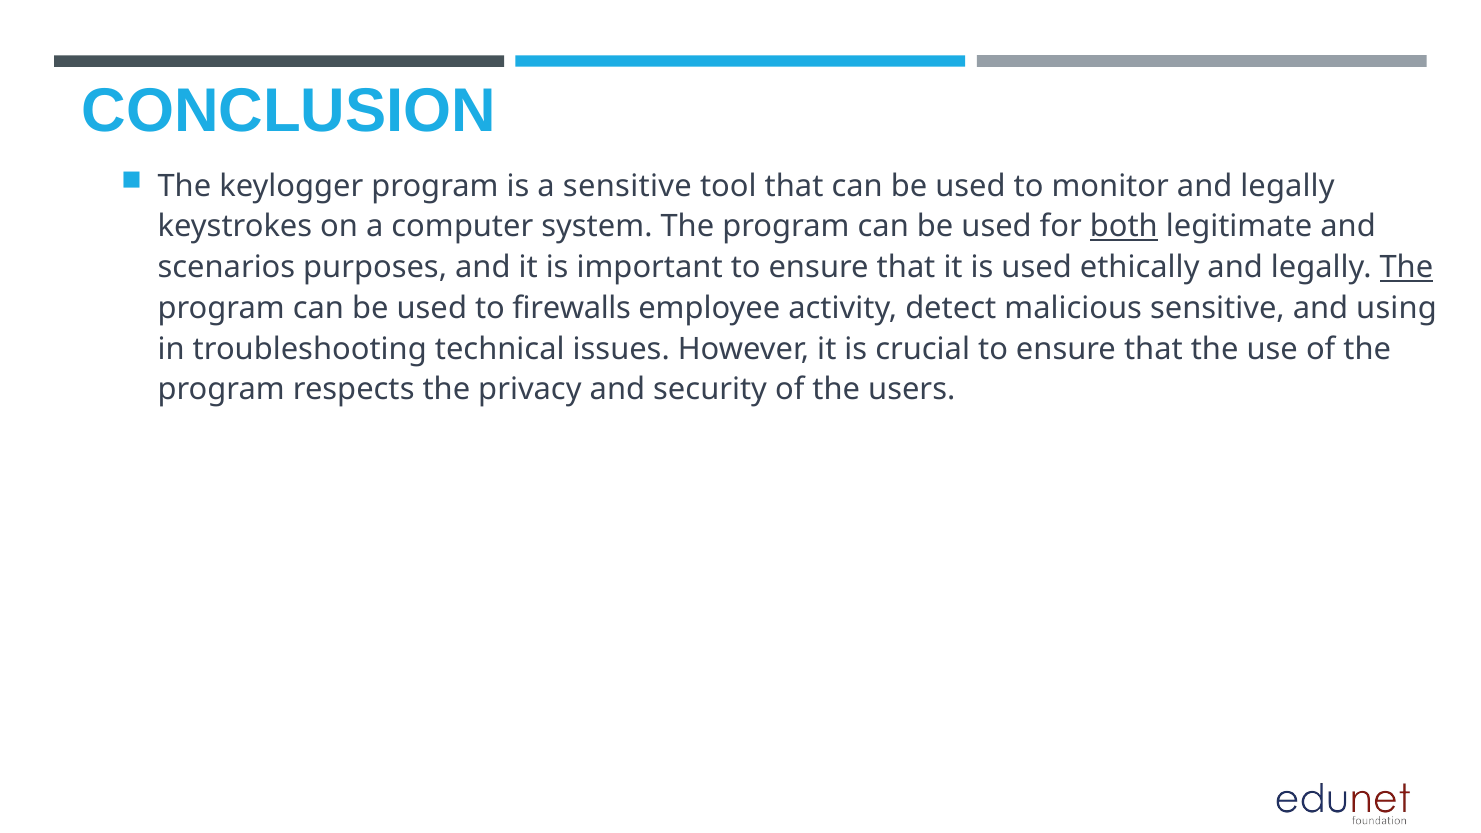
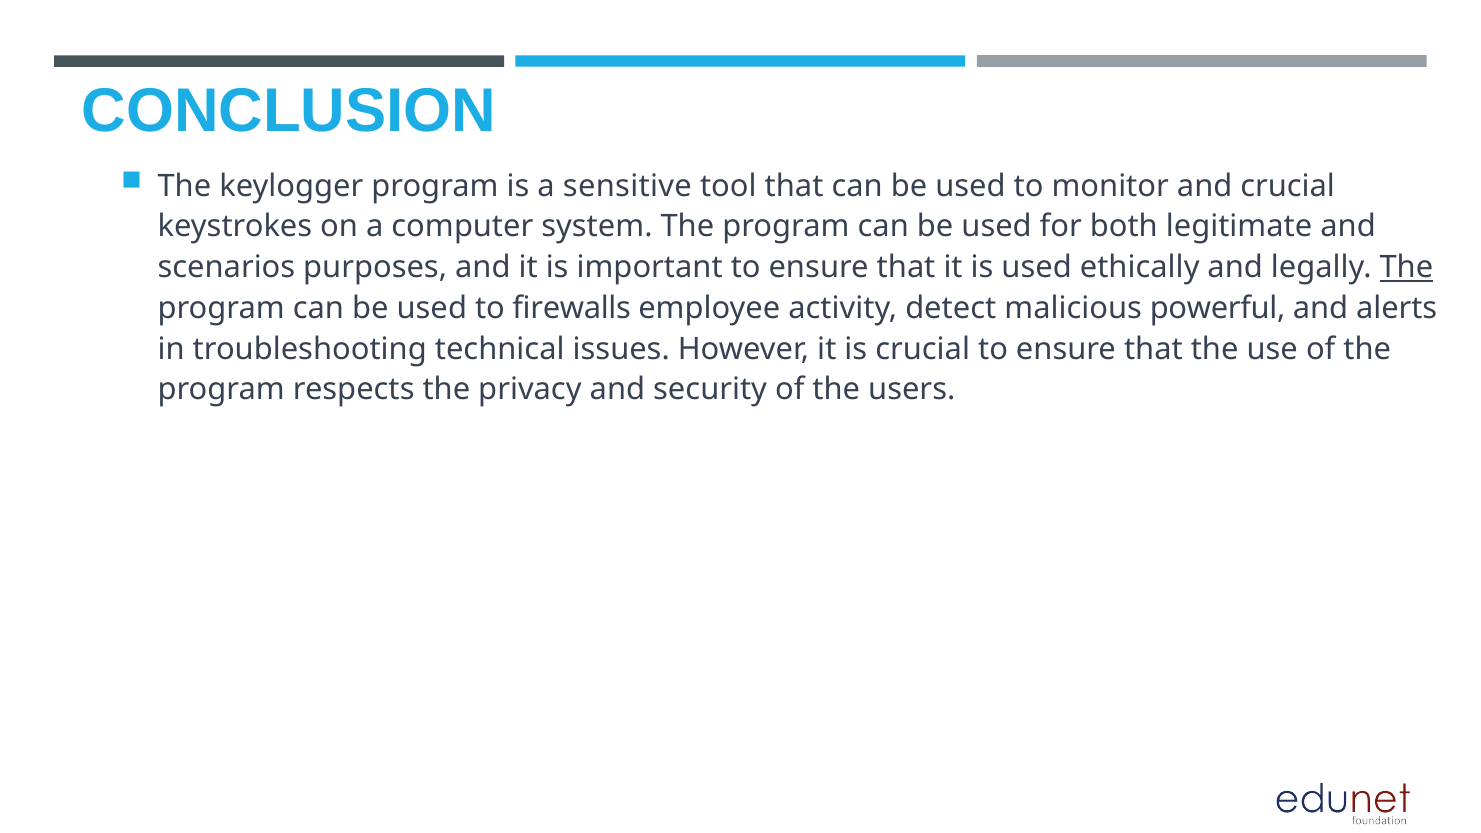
monitor and legally: legally -> crucial (1288, 186)
both underline: present -> none (1124, 227)
malicious sensitive: sensitive -> powerful (1218, 308)
using: using -> alerts (1397, 308)
